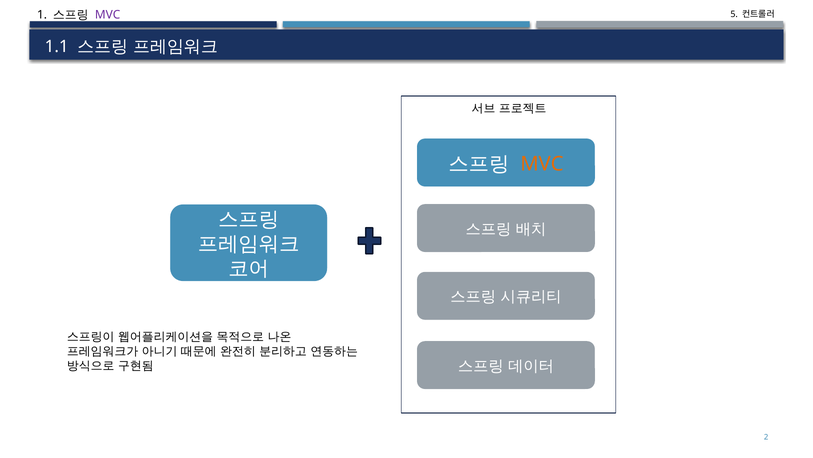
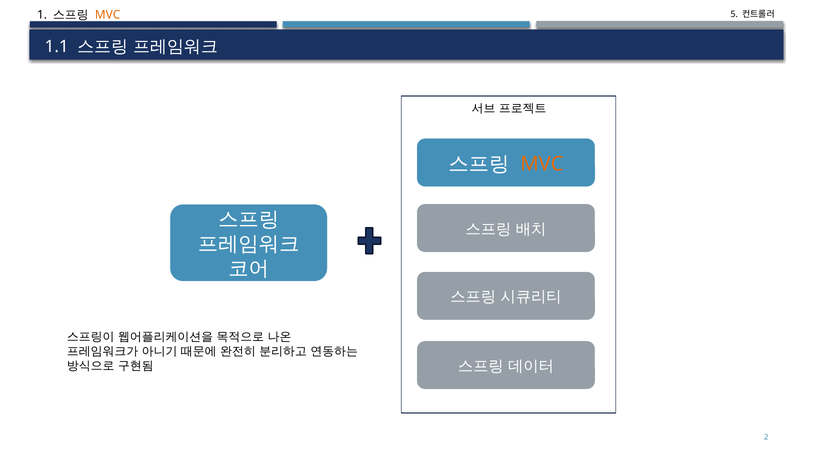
MVC colour: purple -> orange (108, 15)
